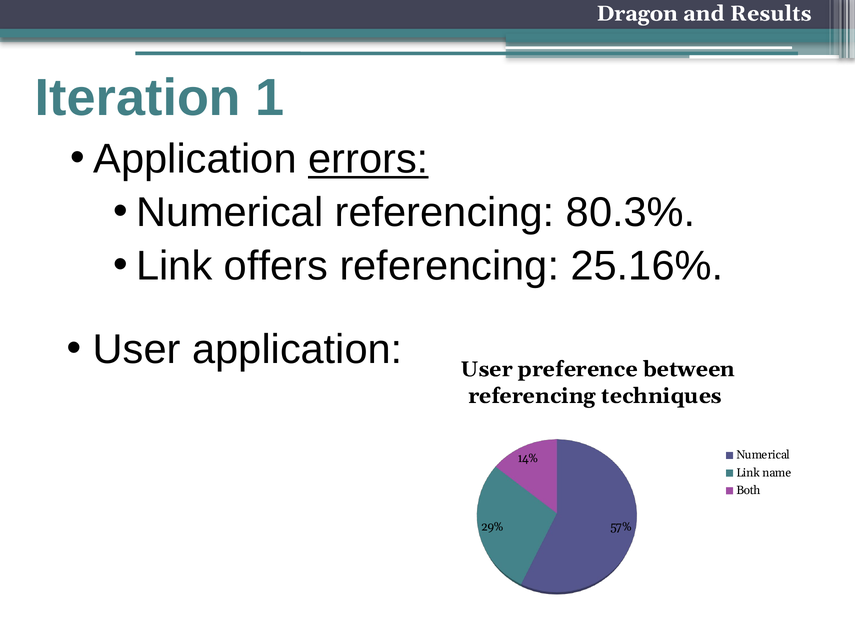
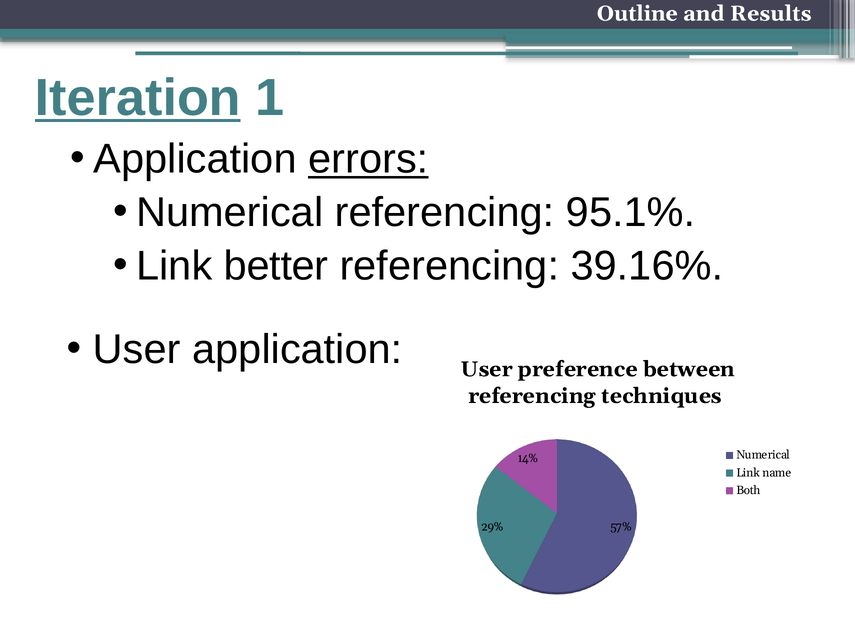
Dragon: Dragon -> Outline (637, 14)
Iteration underline: none -> present (138, 98)
80.3%: 80.3% -> 95.1% (631, 213)
offers: offers -> better (276, 266)
25.16%: 25.16% -> 39.16% (647, 266)
